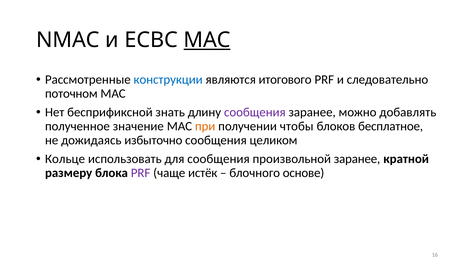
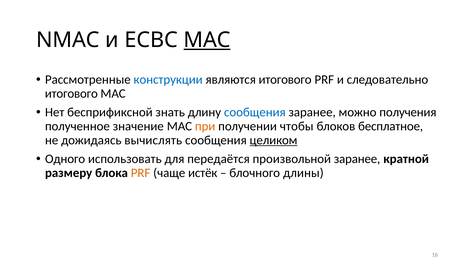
поточном: поточном -> итогового (71, 93)
сообщения colour: purple -> blue (255, 112)
добавлять: добавлять -> получения (408, 112)
избыточно: избыточно -> вычислять (153, 140)
целиком underline: none -> present (274, 140)
Кольце: Кольце -> Одного (65, 159)
для сообщения: сообщения -> передаётся (218, 159)
PRF colour: purple -> orange (141, 173)
основе: основе -> длины (303, 173)
